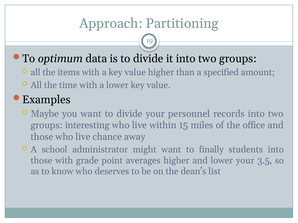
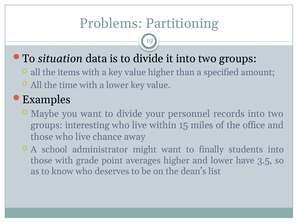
Approach: Approach -> Problems (111, 23)
optimum: optimum -> situation (60, 59)
lower your: your -> have (245, 161)
